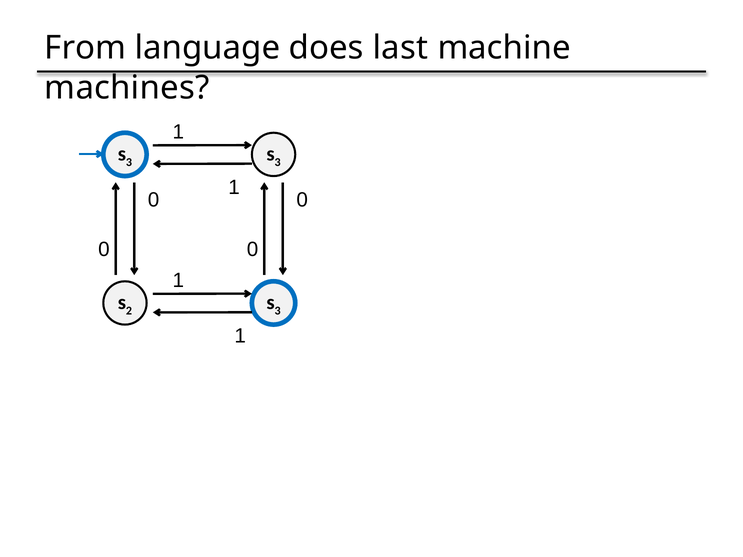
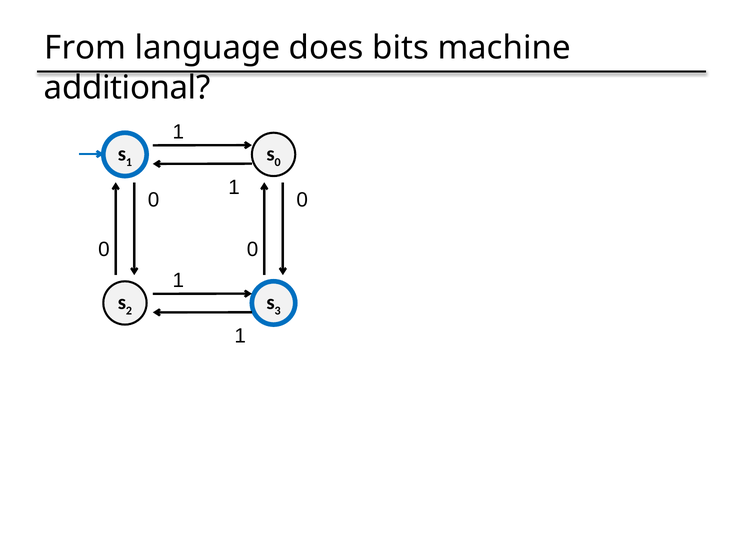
last: last -> bits (401, 48)
machines: machines -> additional (127, 88)
3: 3 -> 1 (129, 162)
3: 3 -> 0 (278, 162)
